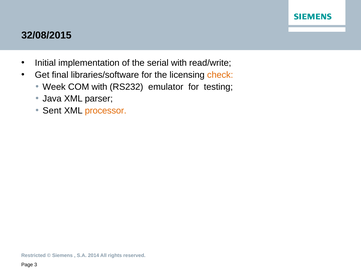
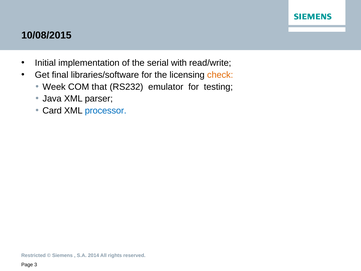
32/08/2015: 32/08/2015 -> 10/08/2015 (46, 35)
COM with: with -> that (99, 87)
Sent: Sent -> Card (52, 111)
processor colour: orange -> blue (106, 111)
